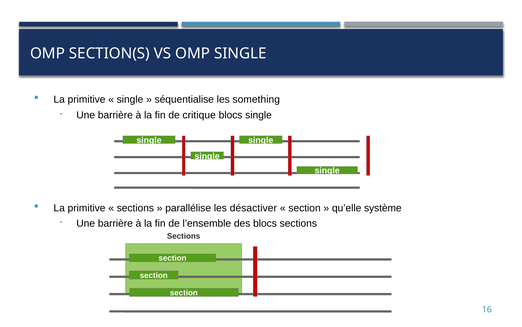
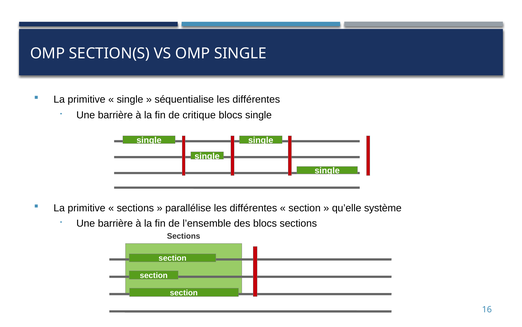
séquentialise les something: something -> différentes (256, 99)
parallélise les désactiver: désactiver -> différentes (253, 208)
